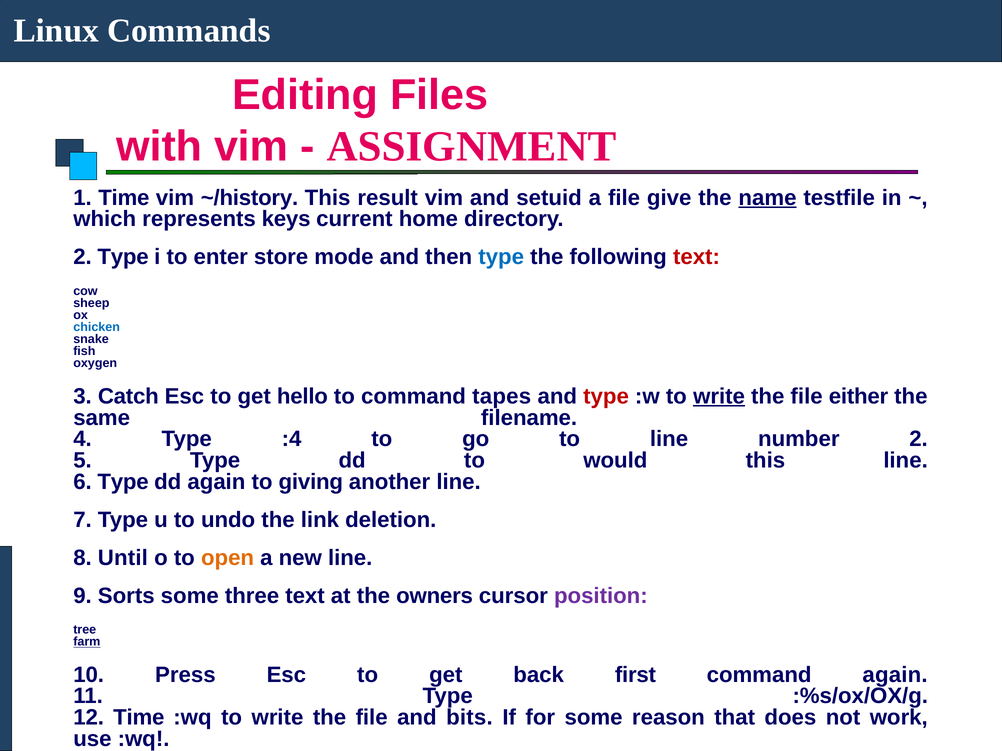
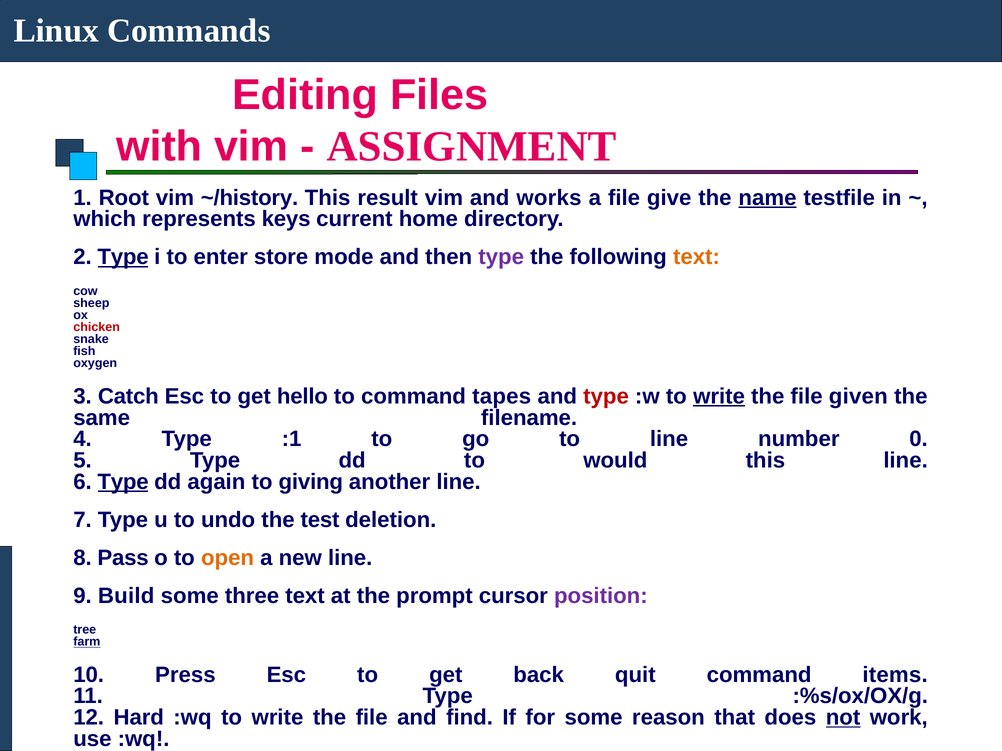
1 Time: Time -> Root (124, 198)
setuid: setuid -> works (549, 198)
Type underline: none -> present (123, 257)
type colour: blue -> purple (501, 257)
text colour: red -> orange (696, 257)
chicken colour: blue -> red (97, 327)
either: either -> given (858, 397)
:4: :4 -> :1 (292, 439)
number 2: 2 -> 0 (919, 439)
Type underline: none -> present (123, 482)
link: link -> test (320, 520)
Until: Until -> Pass (123, 558)
Sorts: Sorts -> Build (126, 596)
owners: owners -> prompt (434, 596)
first: first -> quit (635, 675)
command again: again -> items (895, 675)
12 Time: Time -> Hard (139, 718)
bits: bits -> find (470, 718)
not underline: none -> present (843, 718)
